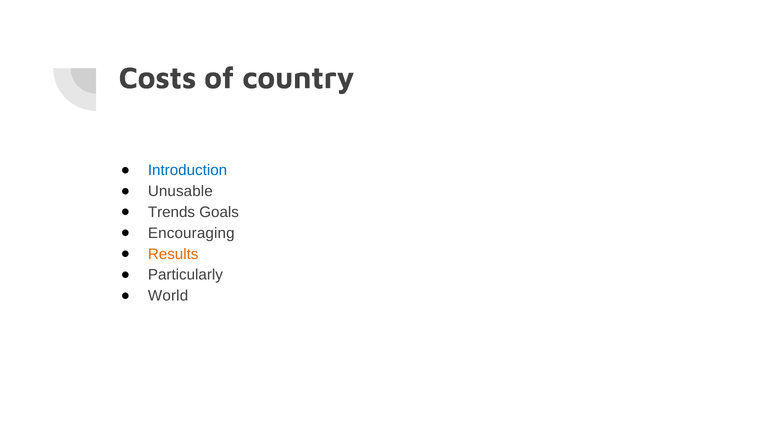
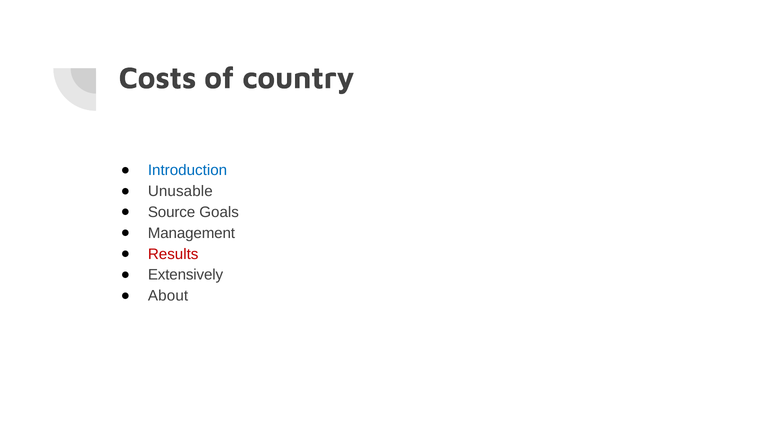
Trends: Trends -> Source (172, 212)
Encouraging: Encouraging -> Management (191, 233)
Results colour: orange -> red (173, 254)
Particularly: Particularly -> Extensively (185, 275)
World: World -> About (168, 296)
